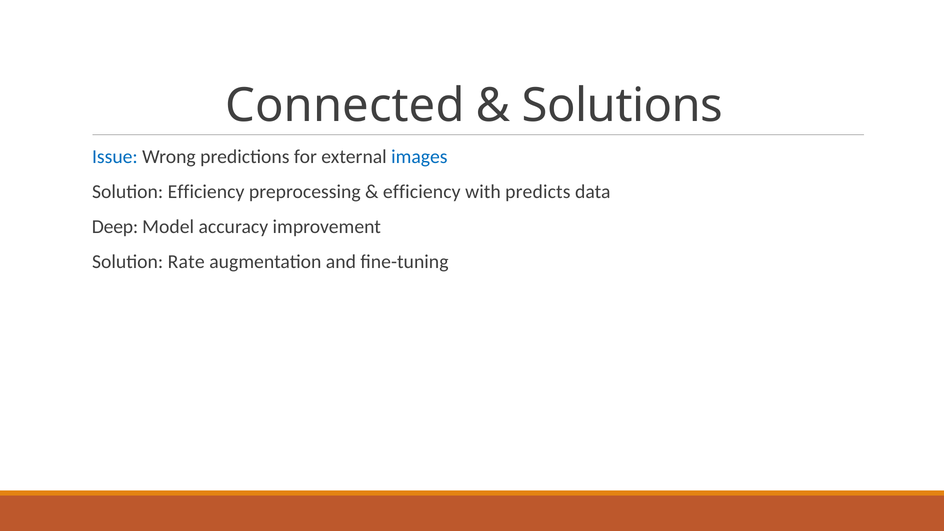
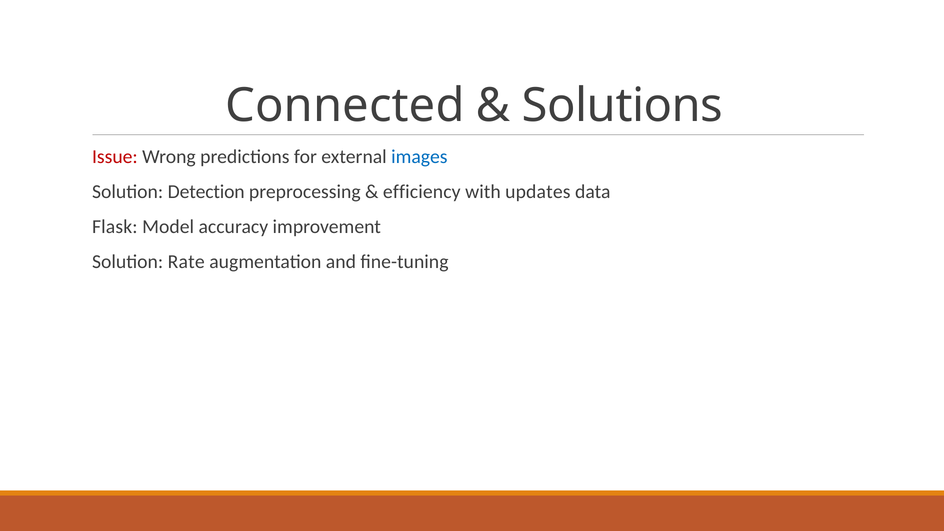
Issue colour: blue -> red (115, 157)
Solution Efficiency: Efficiency -> Detection (206, 192)
predicts: predicts -> updates (538, 192)
Deep: Deep -> Flask (115, 227)
